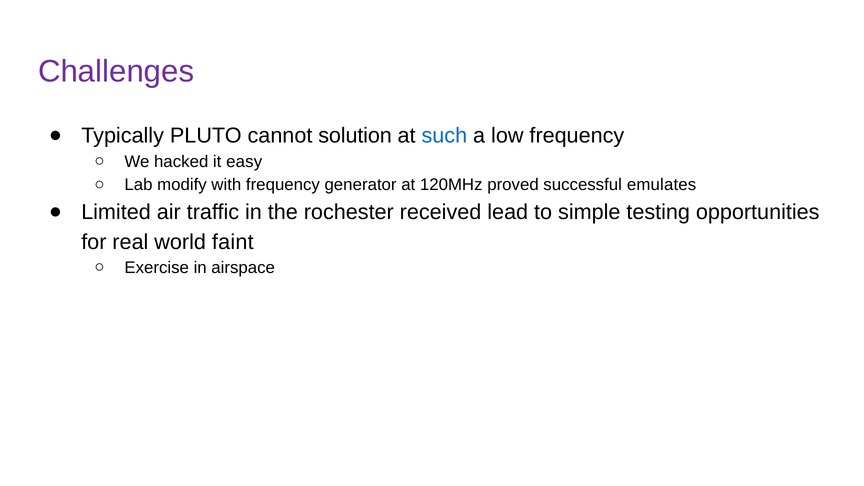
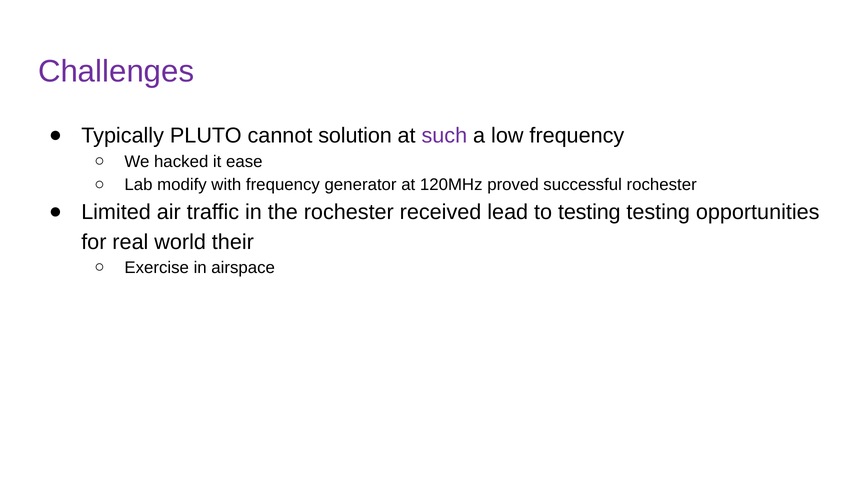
such colour: blue -> purple (444, 136)
easy: easy -> ease (244, 162)
successful emulates: emulates -> rochester (662, 185)
to simple: simple -> testing (589, 212)
faint: faint -> their (233, 242)
